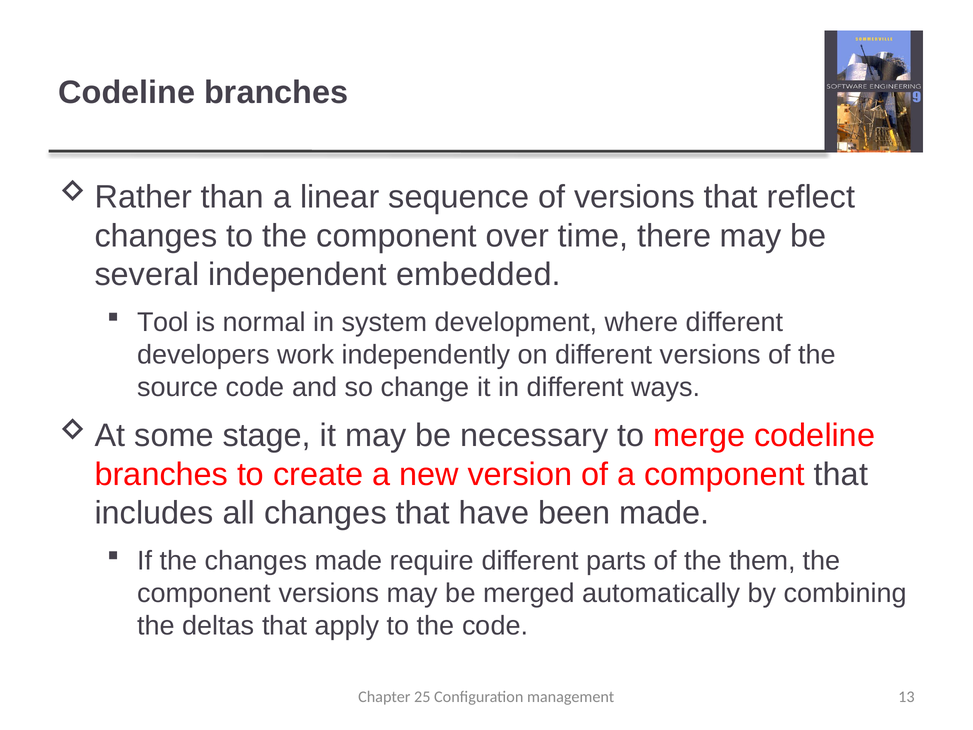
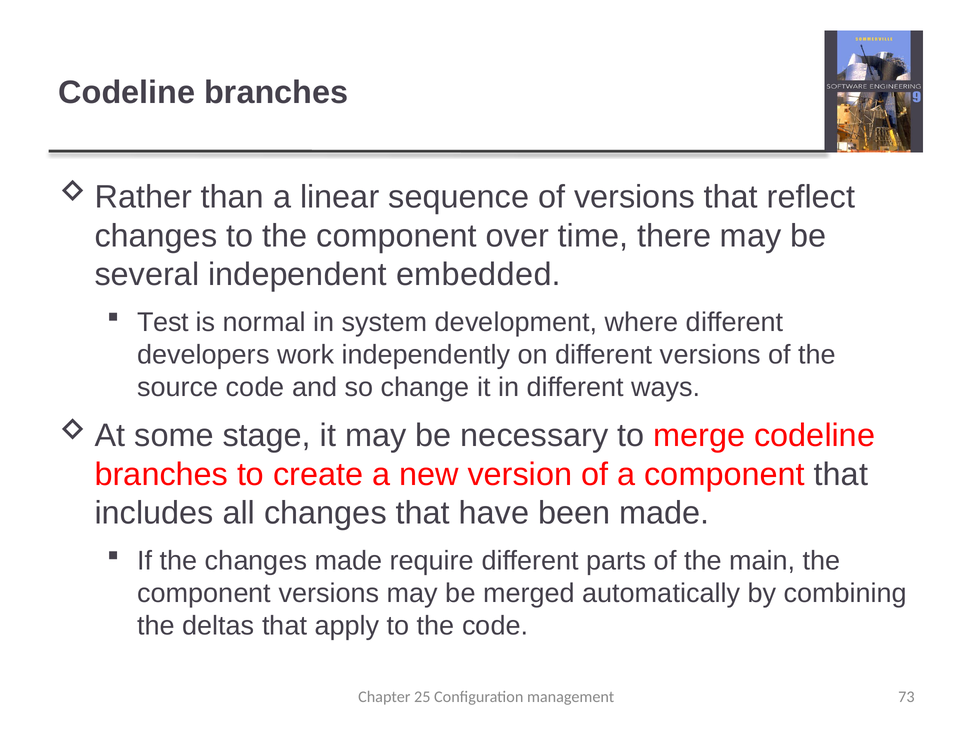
Tool: Tool -> Test (163, 322)
them: them -> main (762, 561)
13: 13 -> 73 (906, 697)
